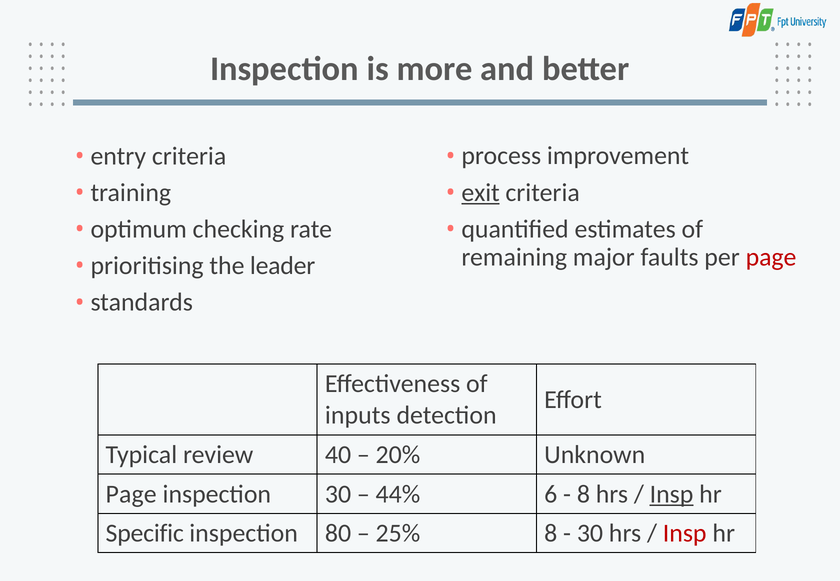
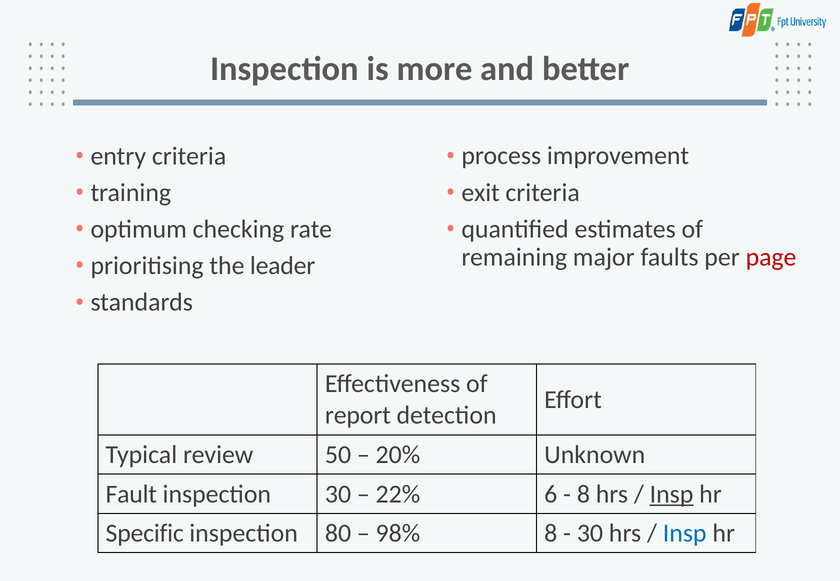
exit underline: present -> none (481, 193)
inputs: inputs -> report (358, 416)
40: 40 -> 50 (338, 455)
Page: Page -> Fault (131, 494)
44%: 44% -> 22% (398, 494)
25%: 25% -> 98% (398, 534)
Insp colour: red -> blue (685, 534)
